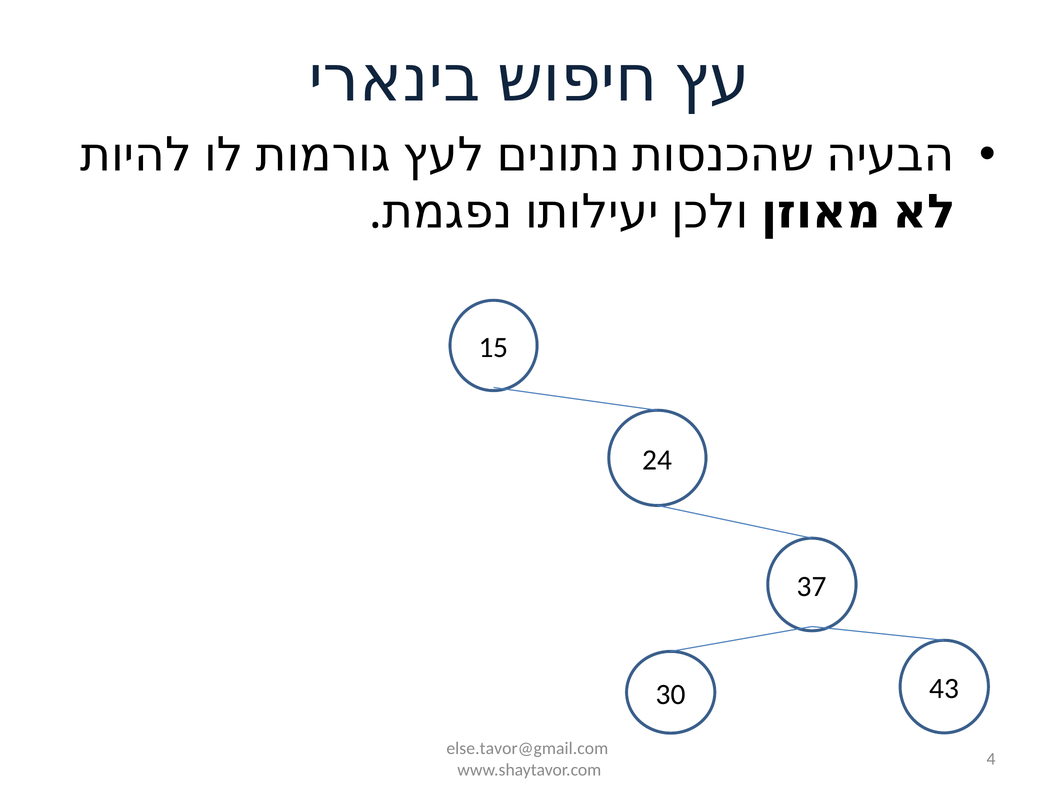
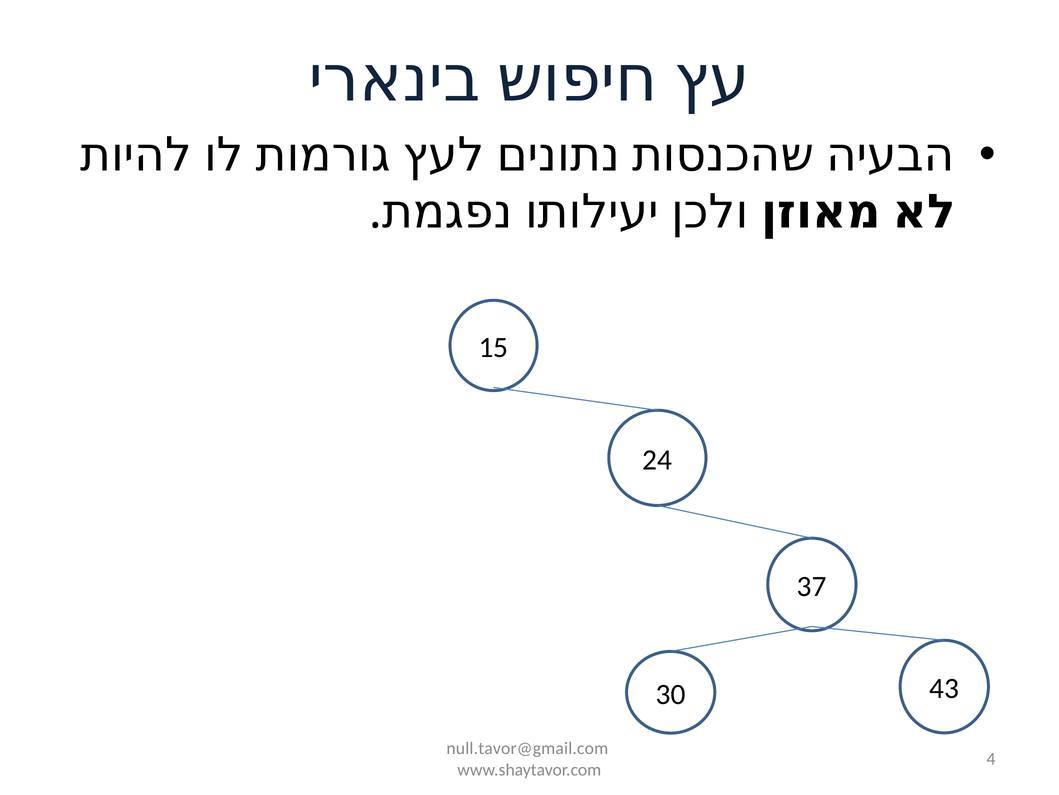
else.tavor@gmail.com: else.tavor@gmail.com -> null.tavor@gmail.com (527, 748)
